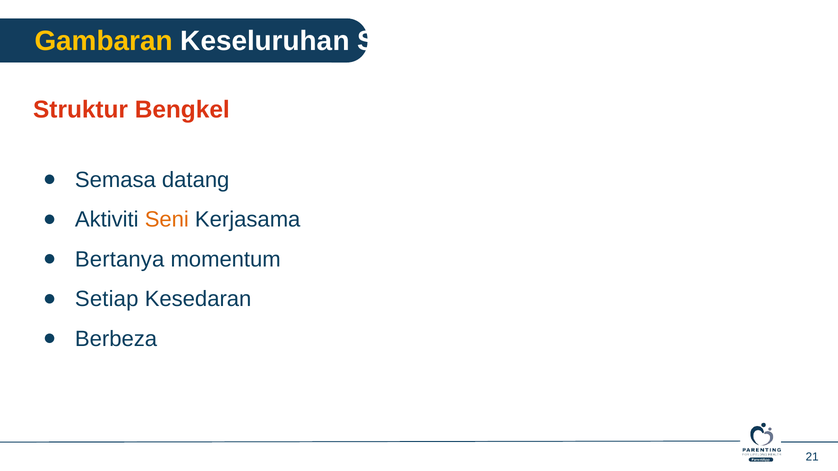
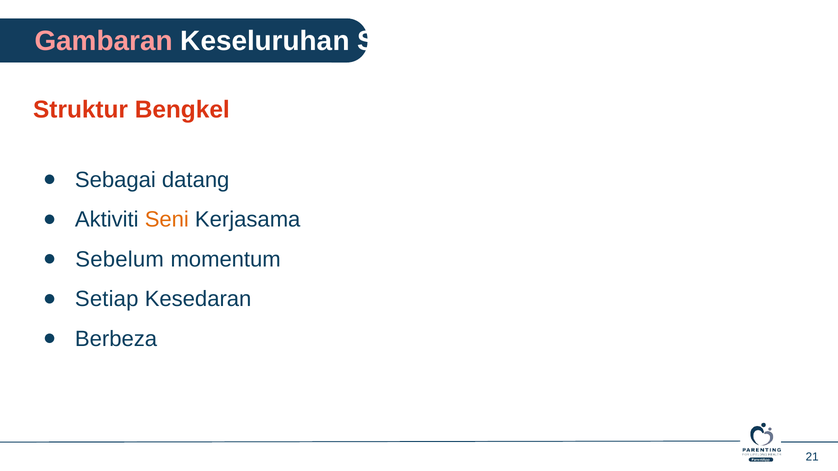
Gambaran colour: yellow -> pink (104, 41)
Semasa: Semasa -> Sebagai (115, 180)
Bertanya: Bertanya -> Sebelum (120, 260)
